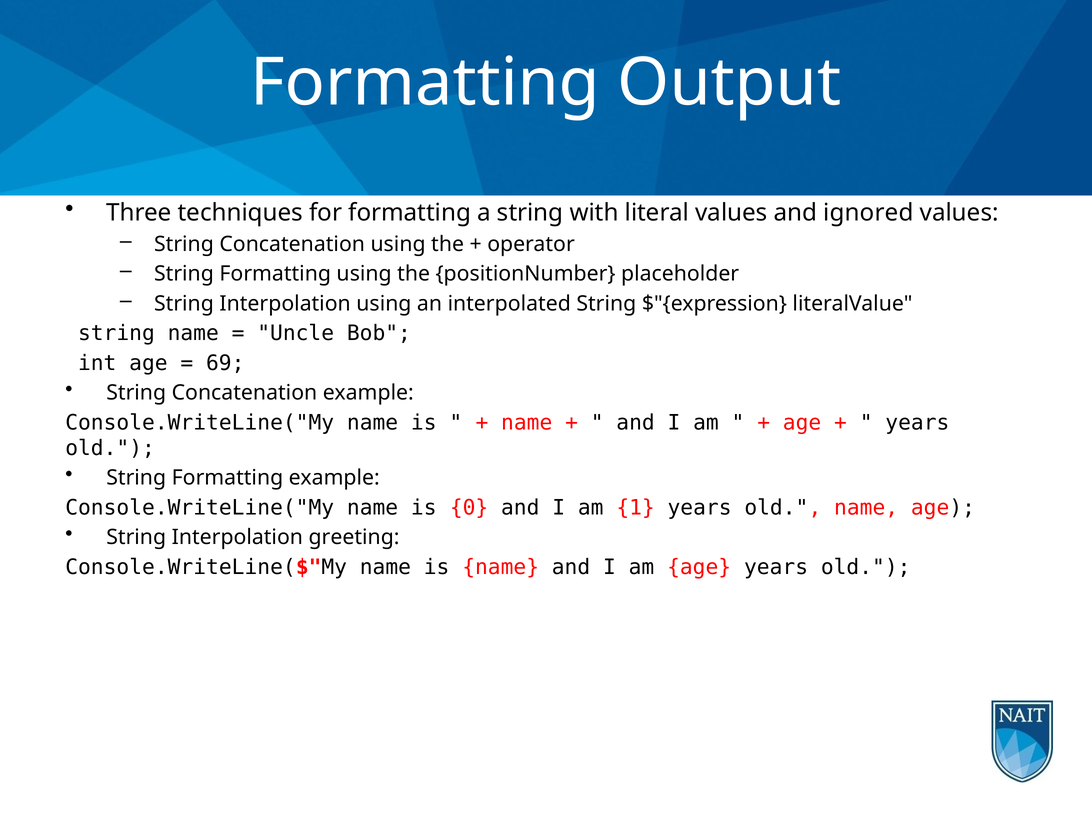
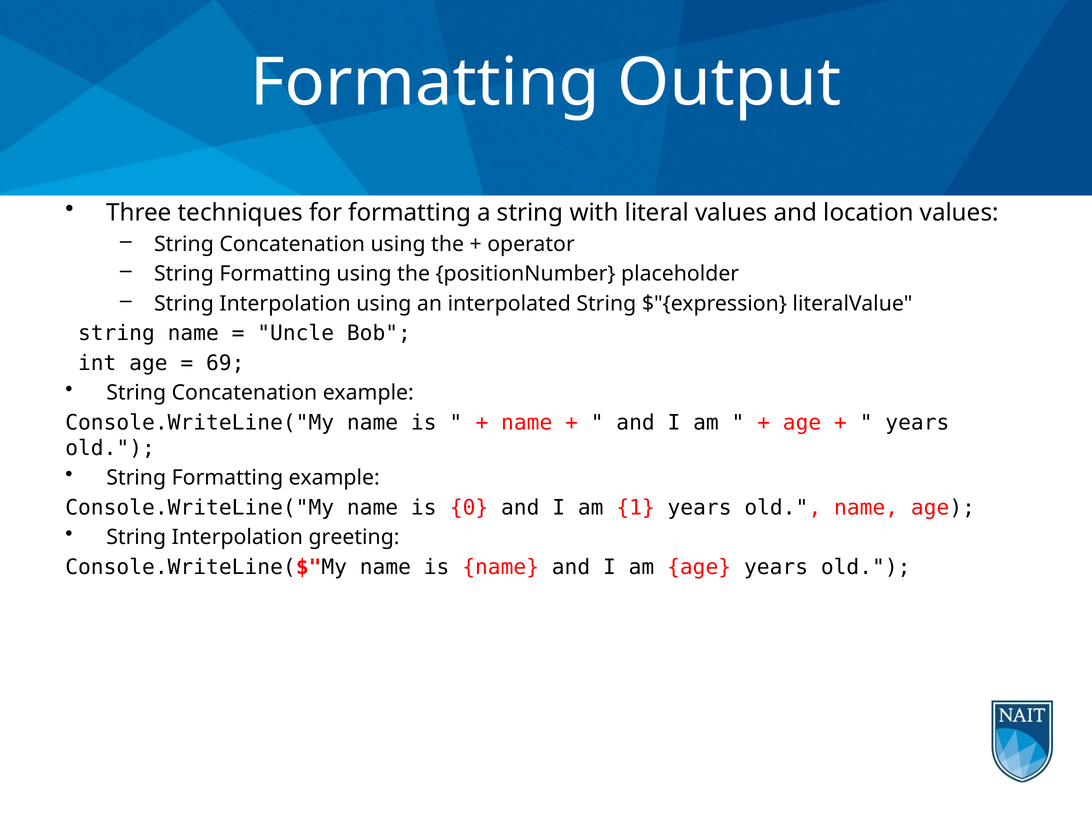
ignored: ignored -> location (869, 213)
